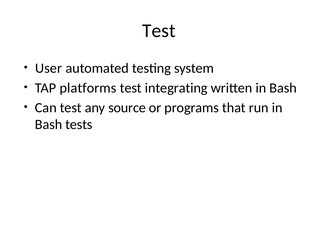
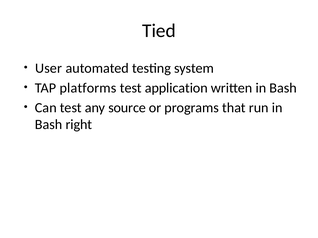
Test: Test -> Tied (159, 31)
integrating: integrating -> application (176, 88)
tests: tests -> right (79, 125)
